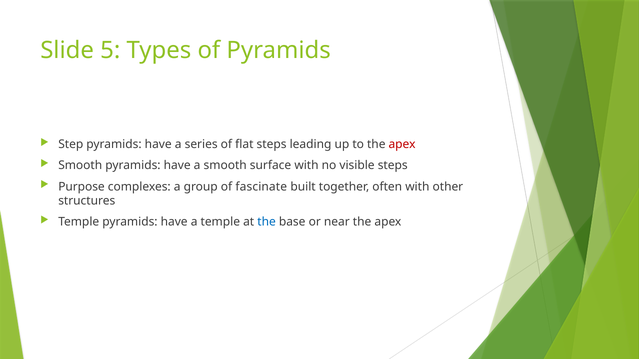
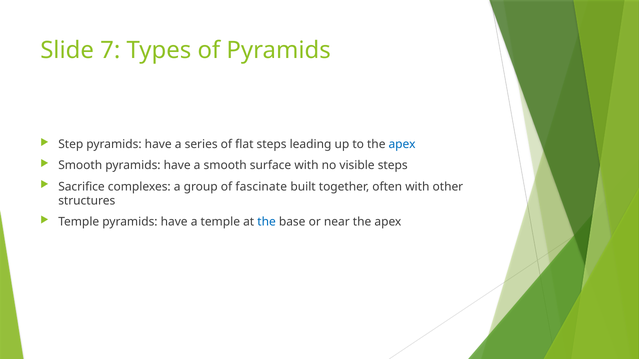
5: 5 -> 7 (110, 50)
apex colour: red -> blue (402, 145)
Purpose: Purpose -> Sacrifice (81, 187)
